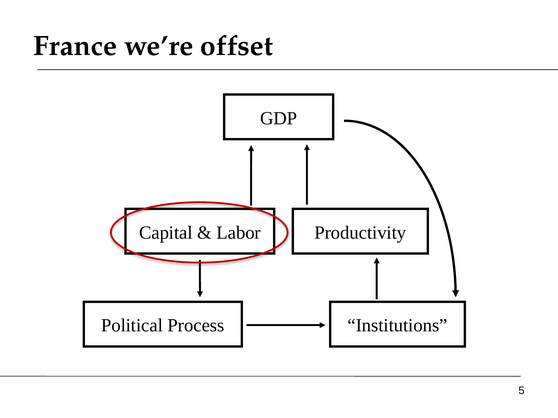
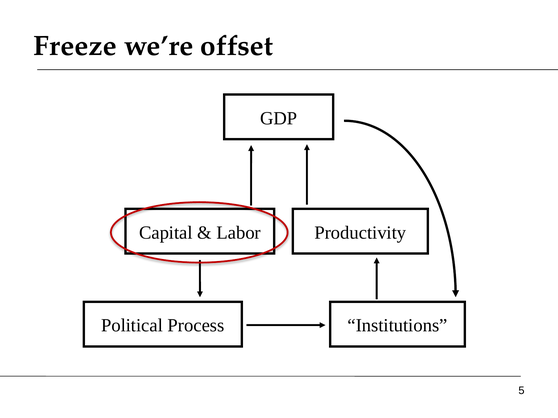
France: France -> Freeze (75, 46)
